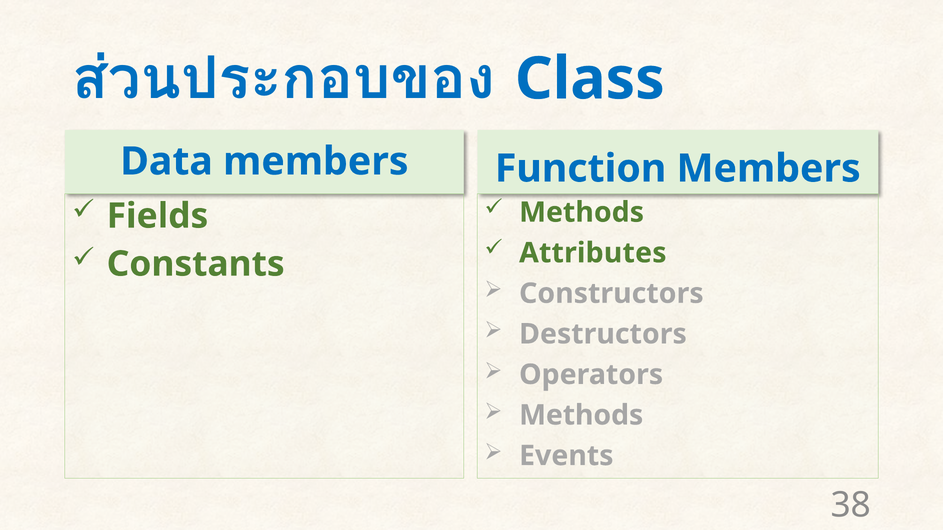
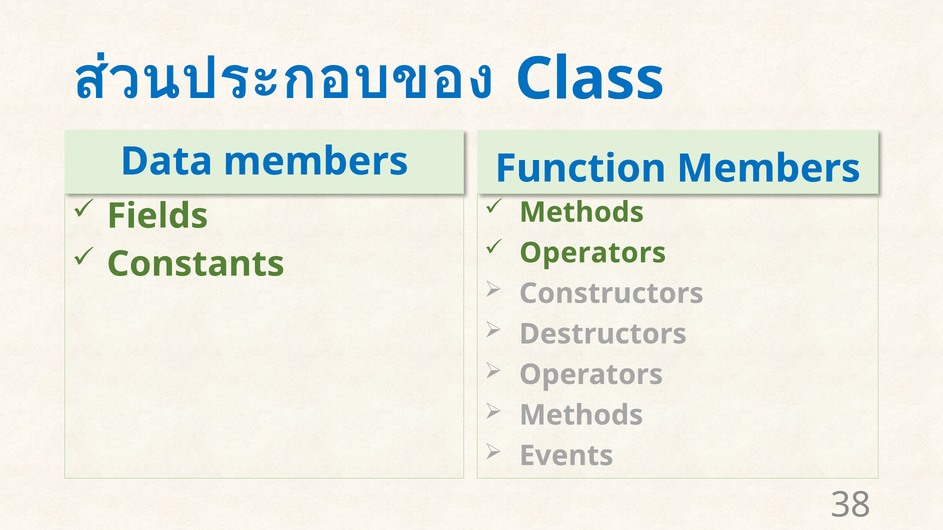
Attributes: Attributes -> Operators (593, 253)
